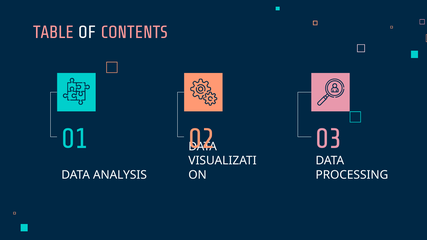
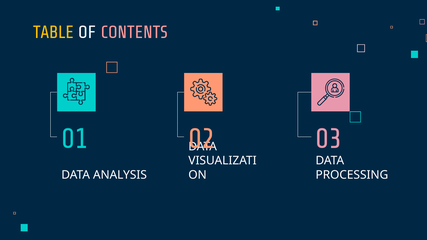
TABLE colour: pink -> yellow (53, 32)
